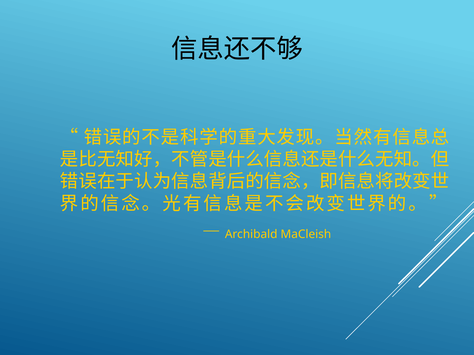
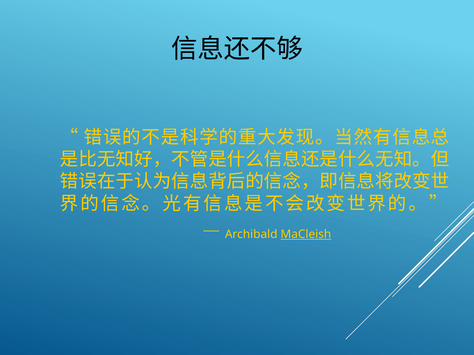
MaCleish underline: none -> present (306, 235)
